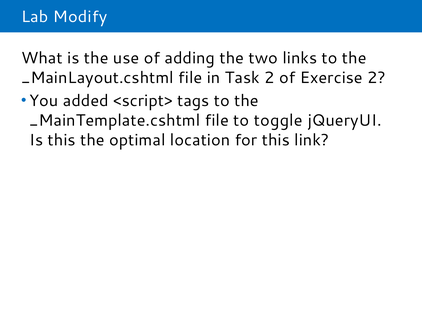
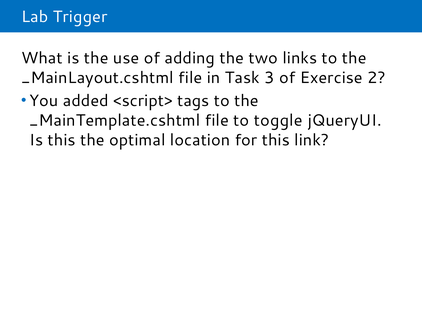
Modify: Modify -> Trigger (80, 17)
Task 2: 2 -> 3 (269, 78)
